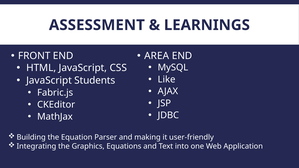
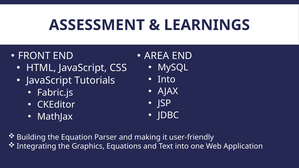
Like: Like -> Into (167, 79)
Students: Students -> Tutorials (95, 80)
